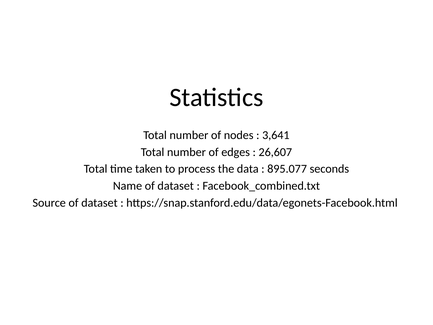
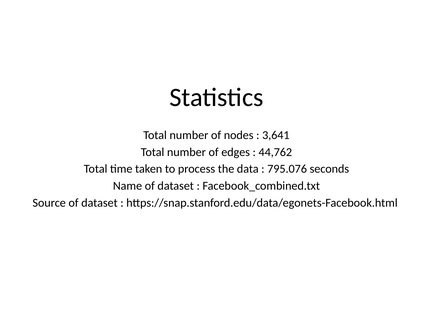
26,607: 26,607 -> 44,762 (275, 152)
895.077: 895.077 -> 795.076 (287, 169)
